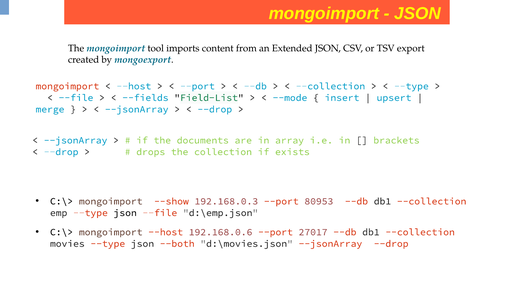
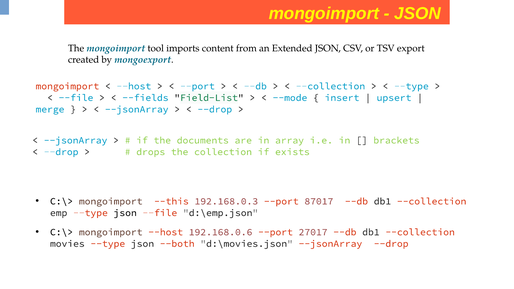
--show: --show -> --this (171, 201)
80953: 80953 -> 87017 (319, 201)
